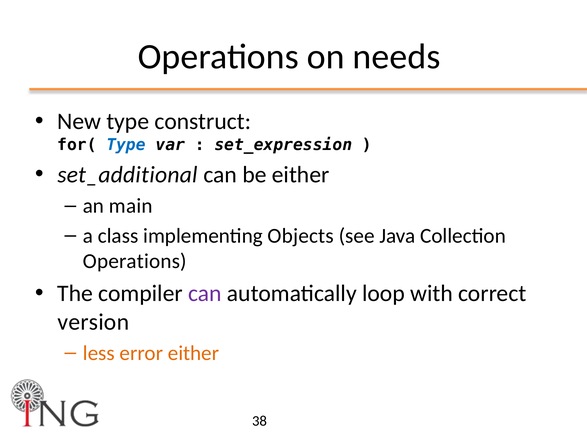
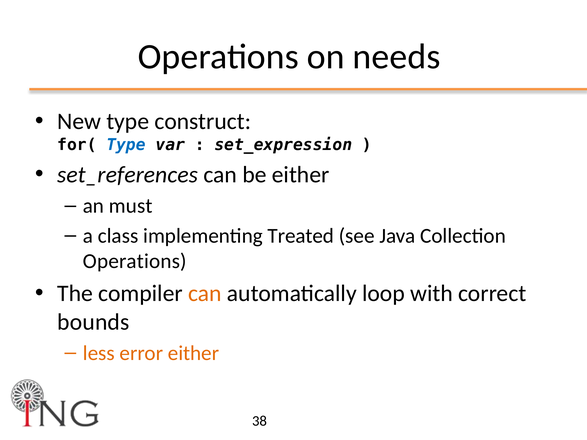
set_additional: set_additional -> set_references (128, 175)
main: main -> must (131, 206)
Objects: Objects -> Treated (301, 236)
can colour: purple -> orange (205, 294)
version: version -> bounds (93, 322)
